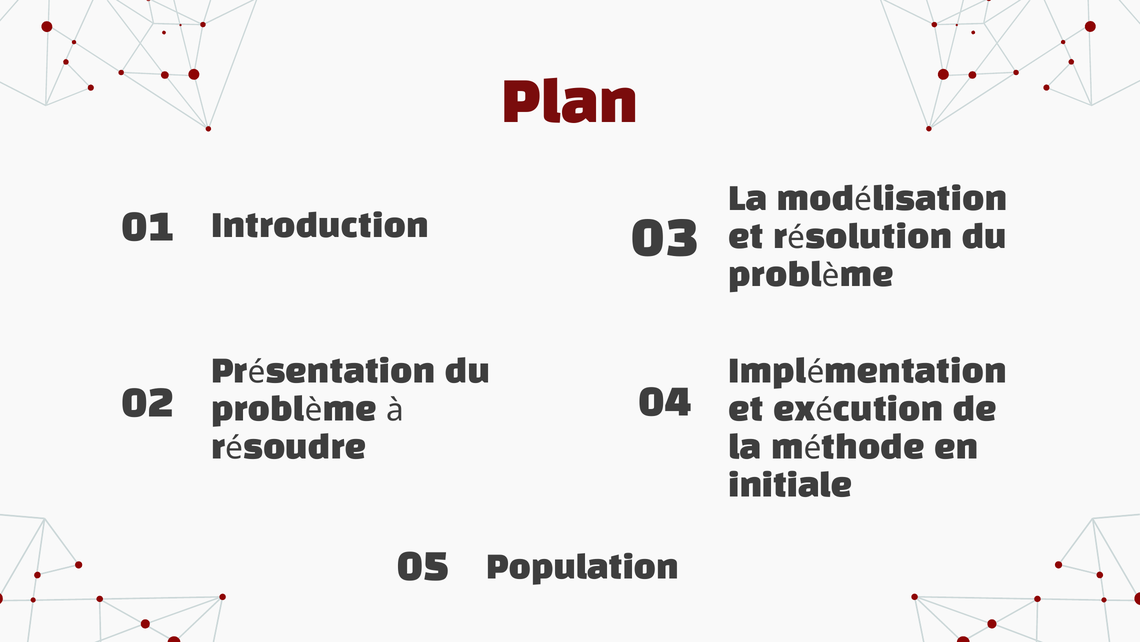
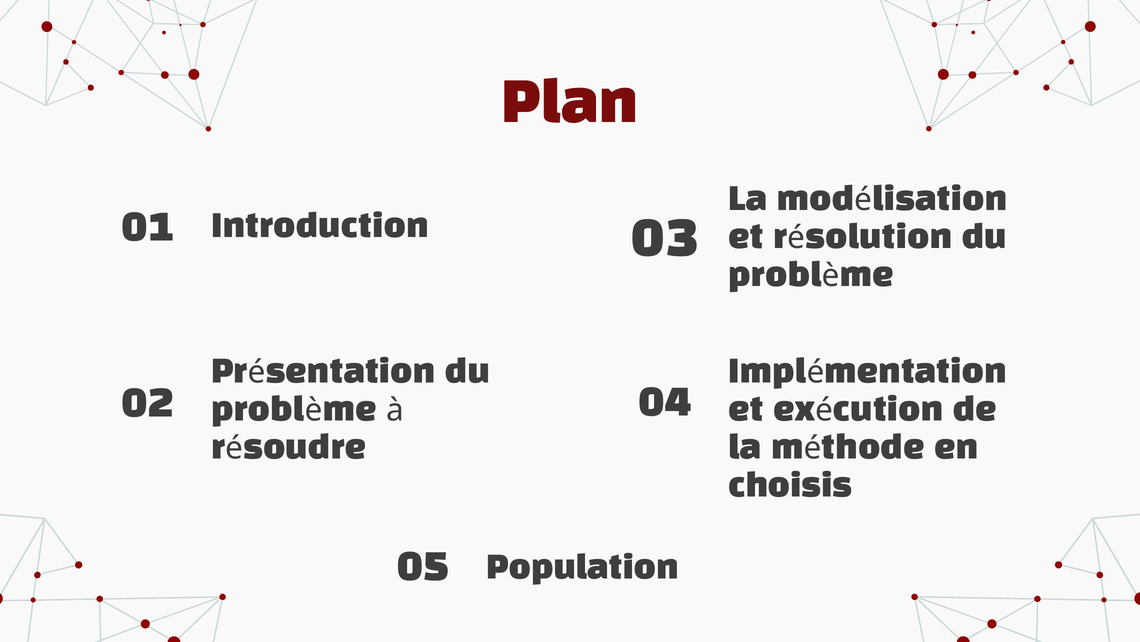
initiale: initiale -> choisis (790, 486)
